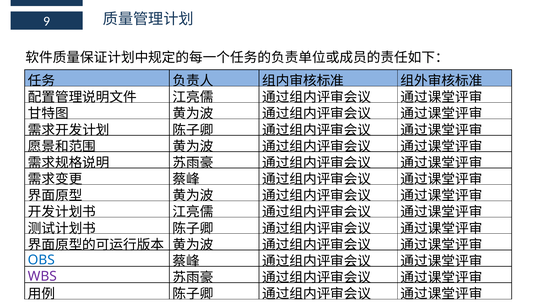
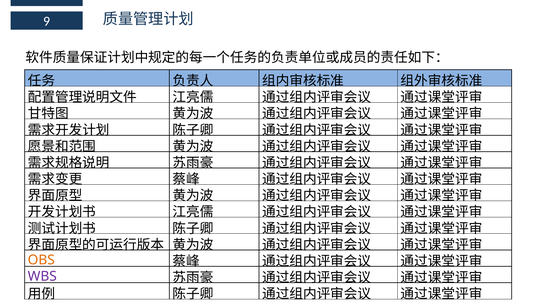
OBS colour: blue -> orange (41, 260)
